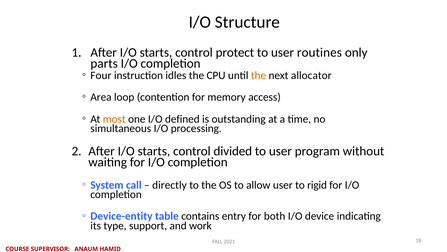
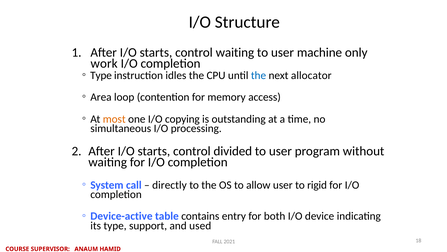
control protect: protect -> waiting (235, 52)
routines: routines -> machine (319, 52)
parts: parts -> work (104, 63)
Four: Four -> Type (101, 75)
the colour: orange -> blue (259, 75)
defined: defined -> copying (182, 119)
Device-entity: Device-entity -> Device-active (121, 216)
work: work -> used (200, 225)
